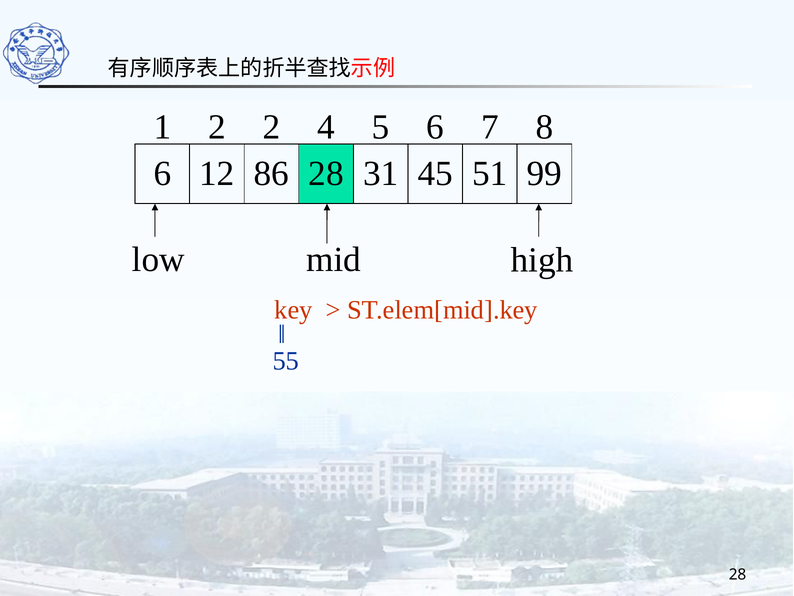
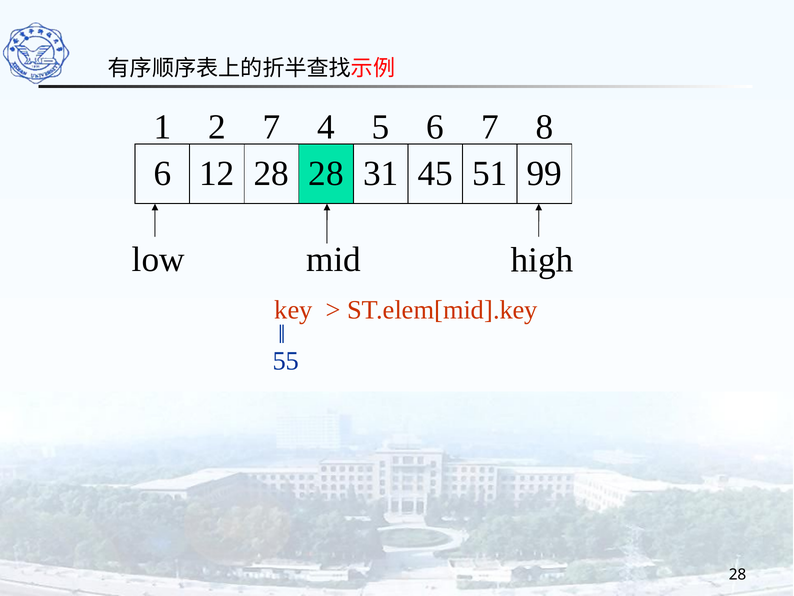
2 2: 2 -> 7 (272, 127)
12 86: 86 -> 28 (271, 173)
